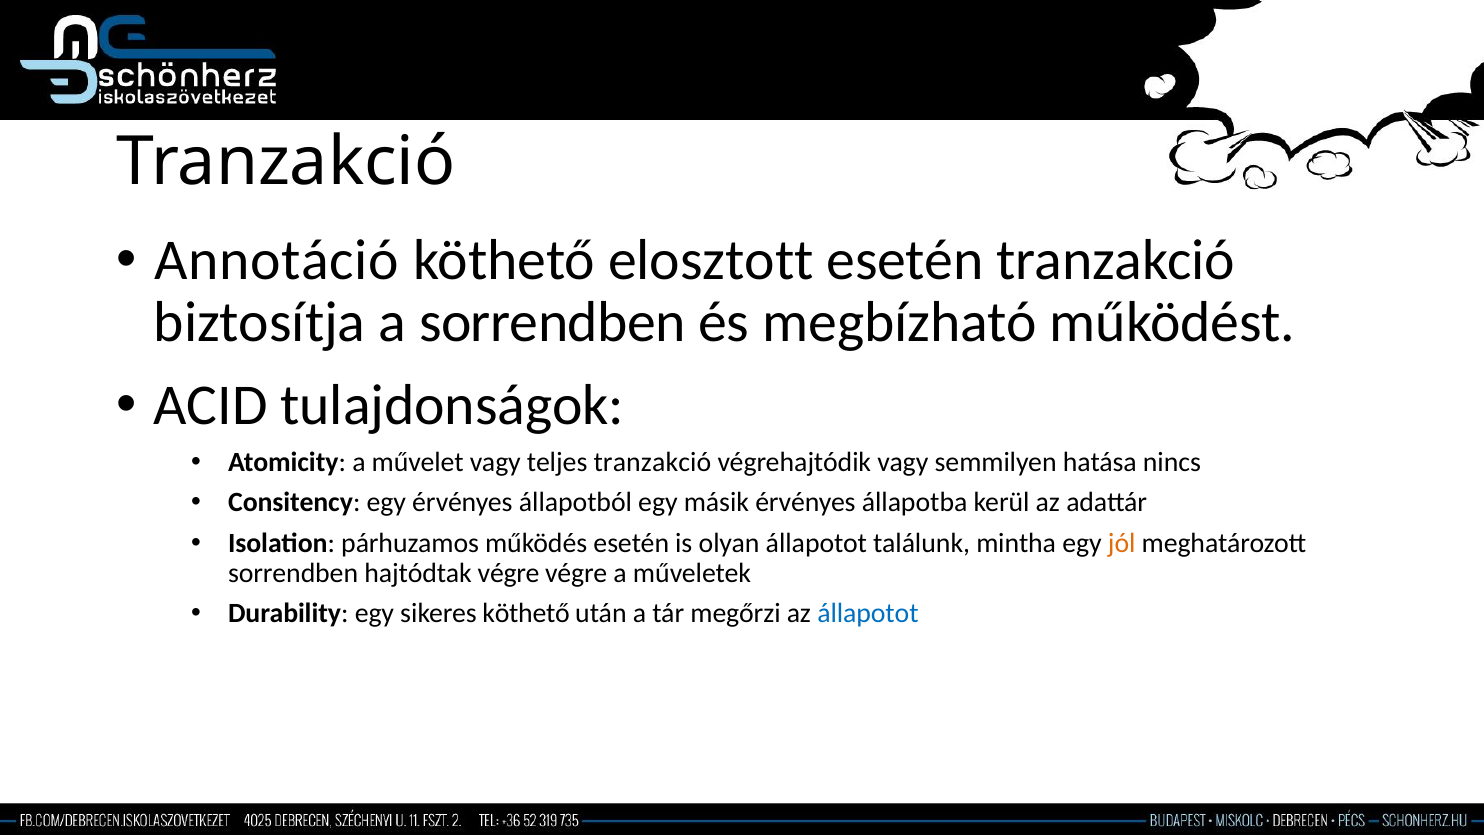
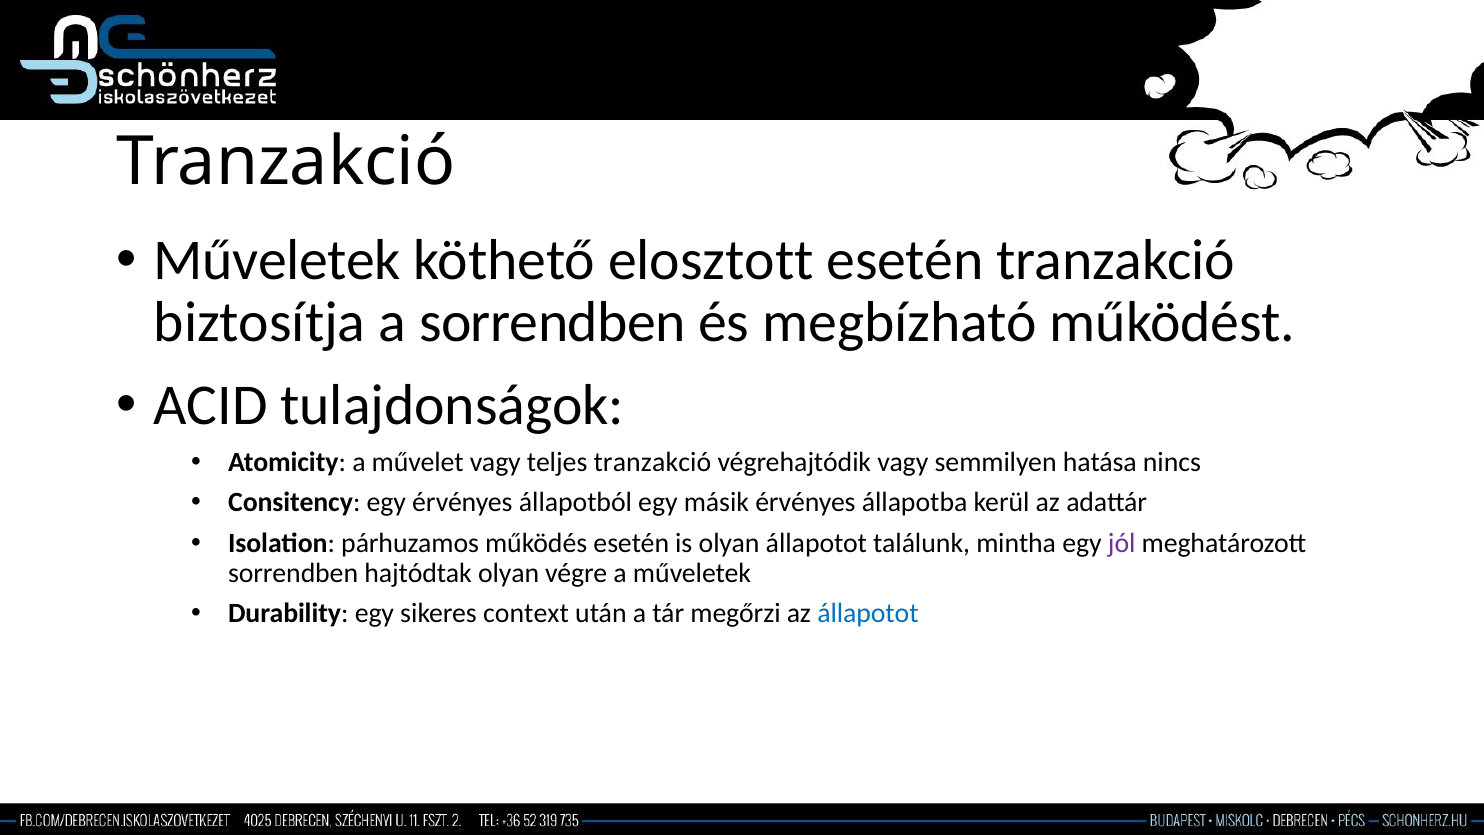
Annotáció: Annotáció -> Műveletek (277, 260)
jól colour: orange -> purple (1122, 543)
hajtódtak végre: végre -> olyan (509, 573)
sikeres köthető: köthető -> context (526, 613)
